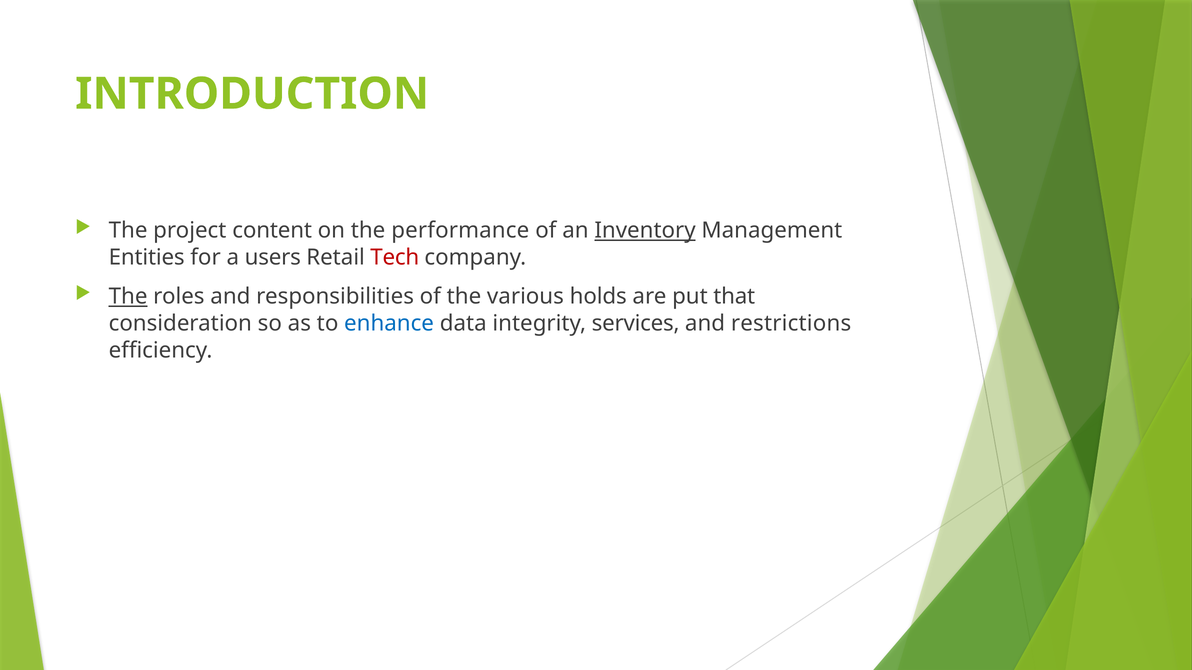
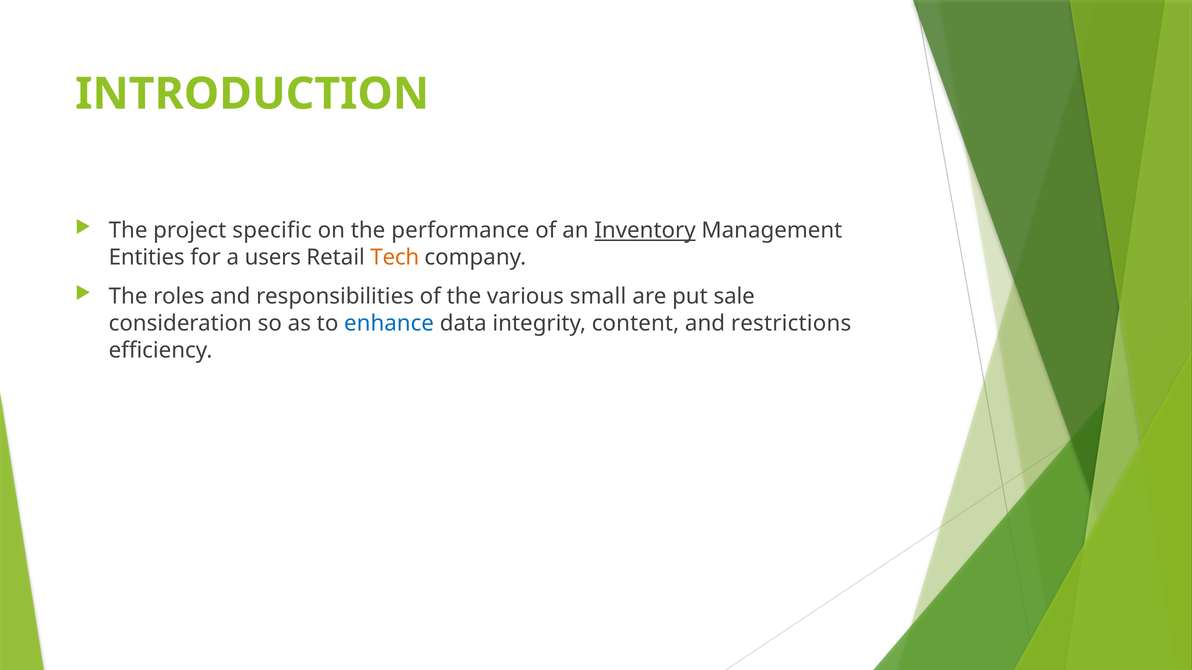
content: content -> specific (272, 231)
Tech colour: red -> orange (395, 258)
The underline: present -> none (128, 297)
holds: holds -> small (598, 297)
that: that -> sale (734, 297)
services: services -> content (635, 324)
